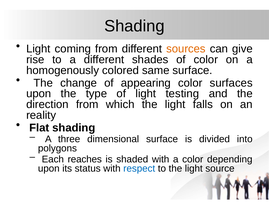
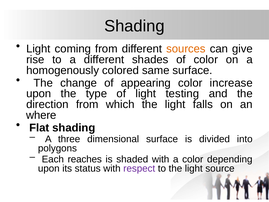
surfaces: surfaces -> increase (231, 83)
reality: reality -> where (41, 115)
respect colour: blue -> purple (139, 168)
